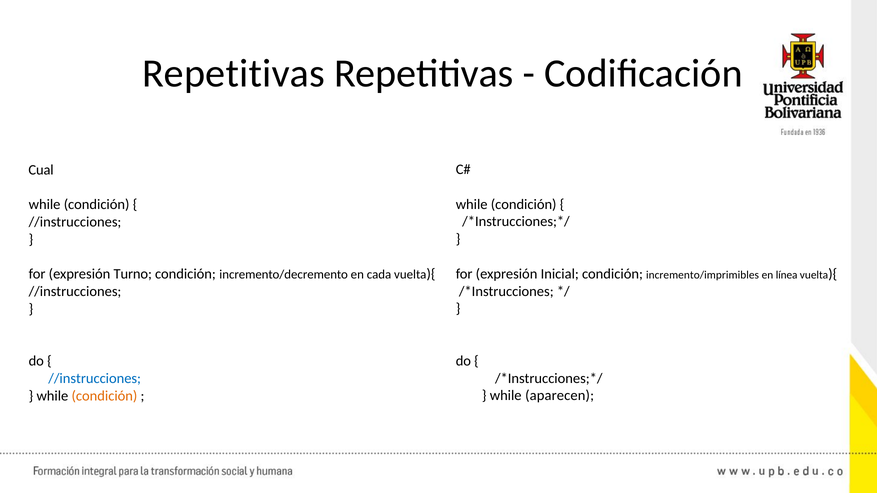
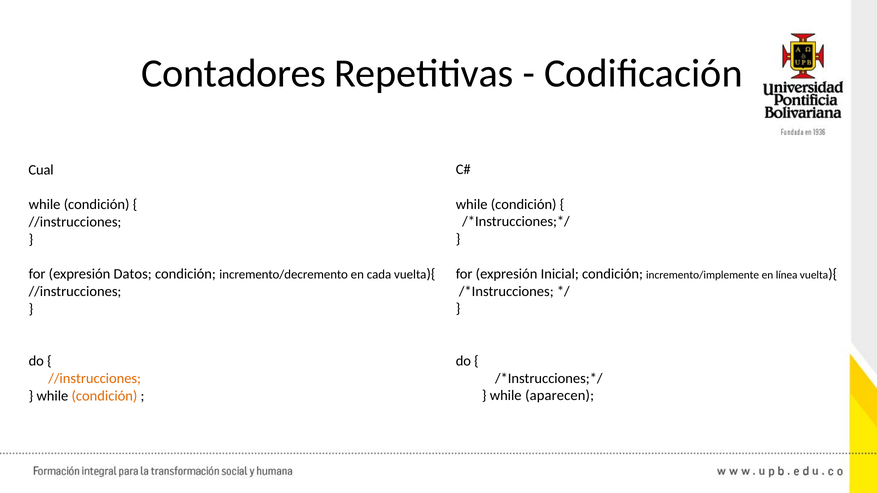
Repetitivas: Repetitivas -> Contadores (234, 74)
incremento/imprimibles: incremento/imprimibles -> incremento/implemente (703, 275)
Turno: Turno -> Datos (133, 274)
//instrucciones colour: blue -> orange (95, 379)
